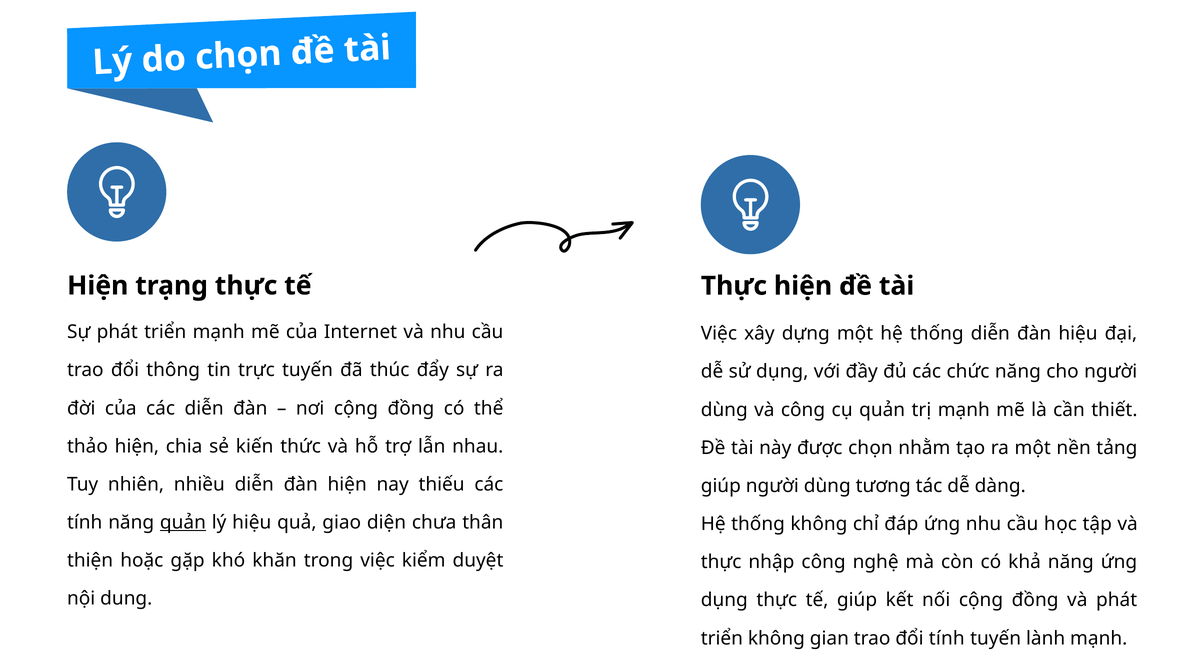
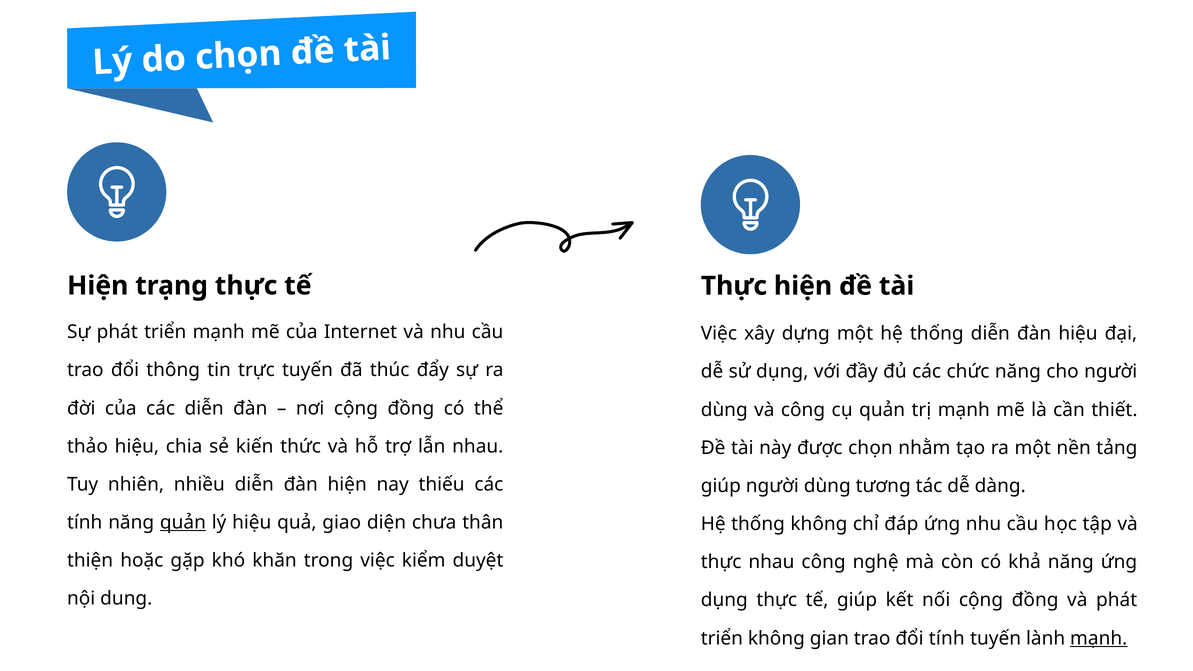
thảo hiện: hiện -> hiệu (137, 446)
thực nhập: nhập -> nhau (771, 562)
mạnh underline: none -> present (1099, 638)
